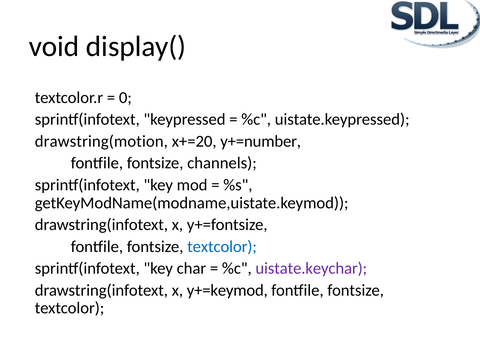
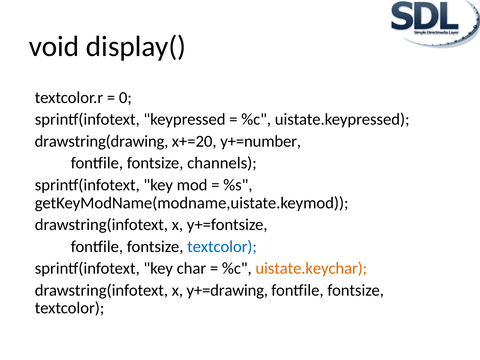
drawstring(motion: drawstring(motion -> drawstring(drawing (101, 141)
uistate.keychar colour: purple -> orange (311, 268)
y+=keymod: y+=keymod -> y+=drawing (227, 290)
